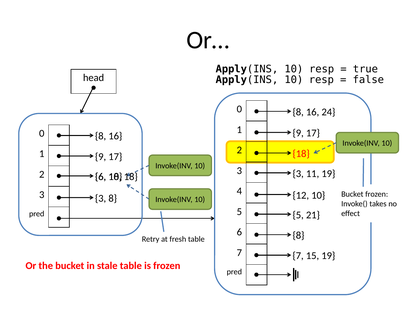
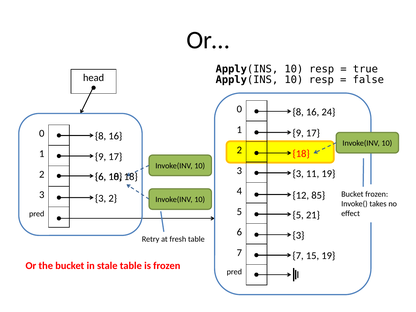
12 10: 10 -> 85 (318, 195)
3 8: 8 -> 2 (113, 198)
8: 8 -> 3 (299, 235)
